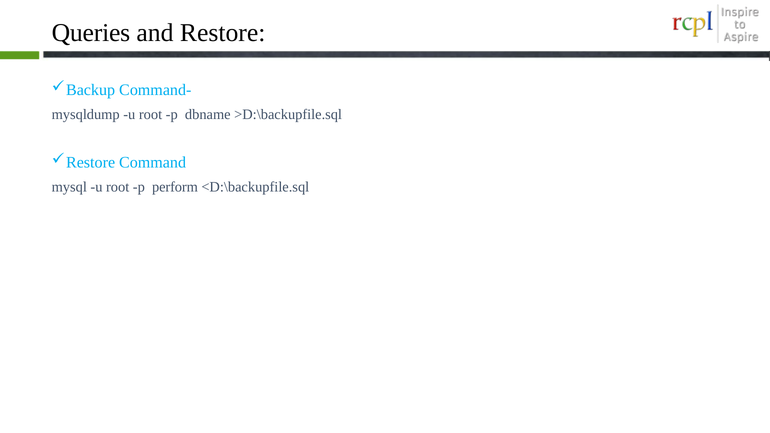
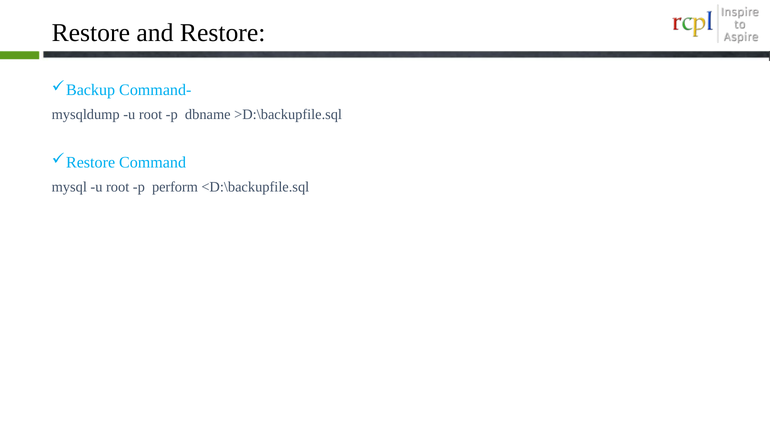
Queries: Queries -> Restore (91, 33)
